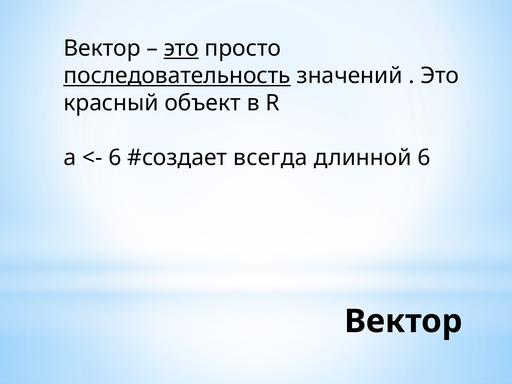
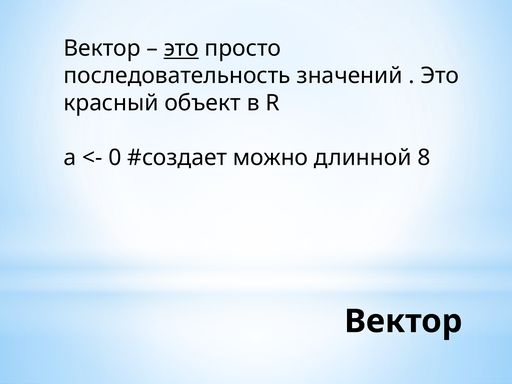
последовательность underline: present -> none (177, 76)
6: 6 -> 0 (115, 158)
всегда: всегда -> можно (271, 158)
длинной 6: 6 -> 8 (424, 158)
